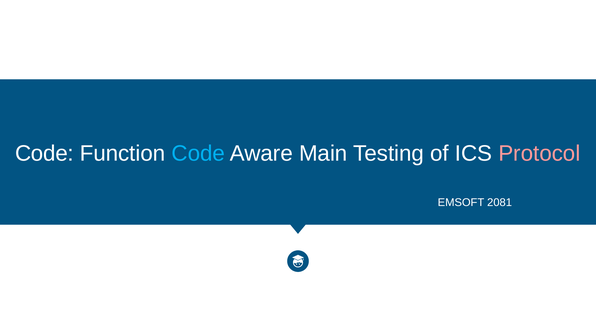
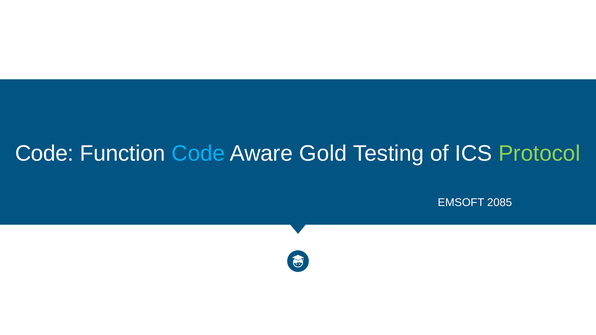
Main: Main -> Gold (323, 154)
Protocol colour: pink -> light green (539, 154)
2081: 2081 -> 2085 (500, 202)
